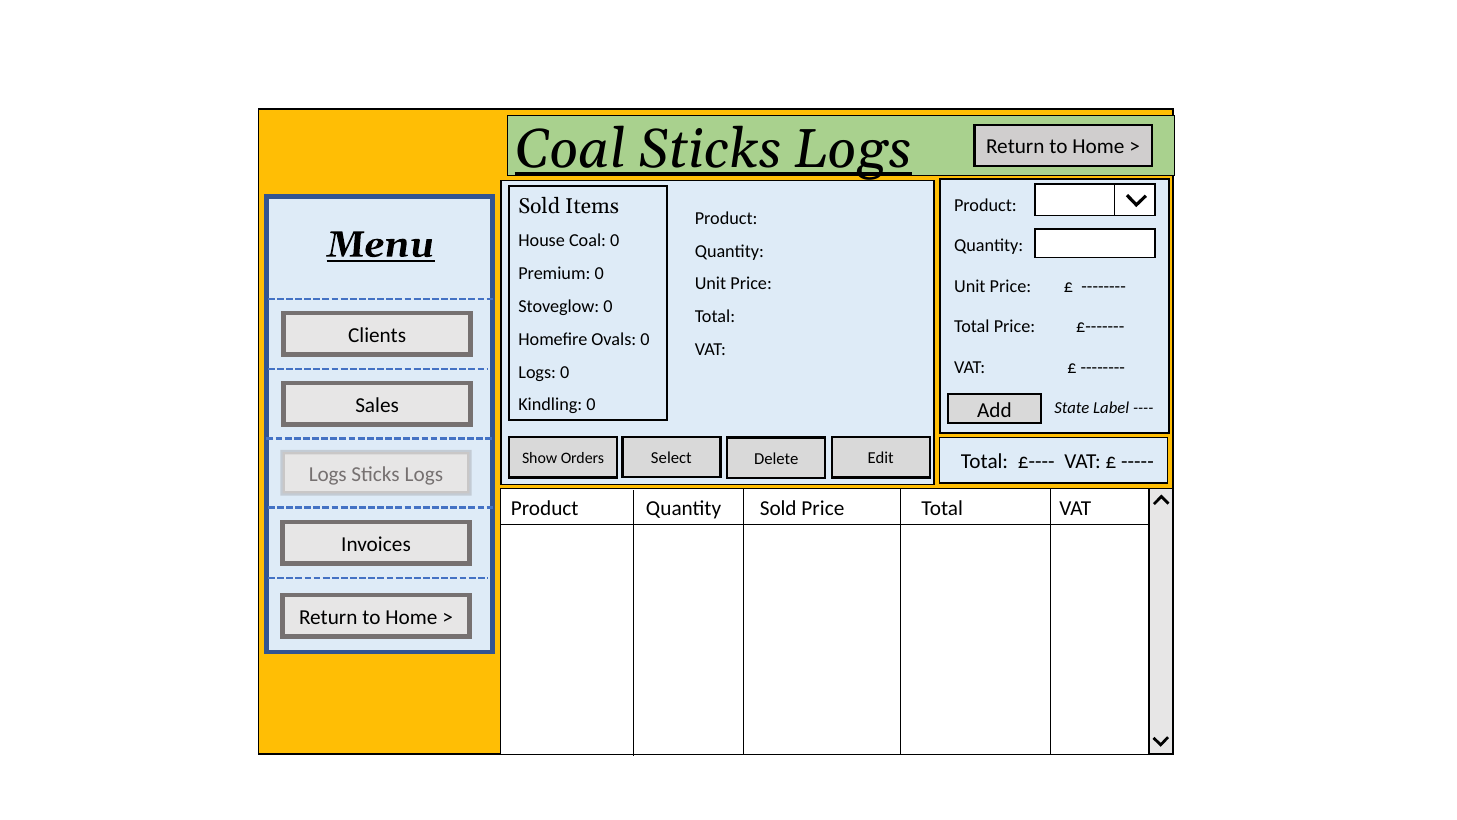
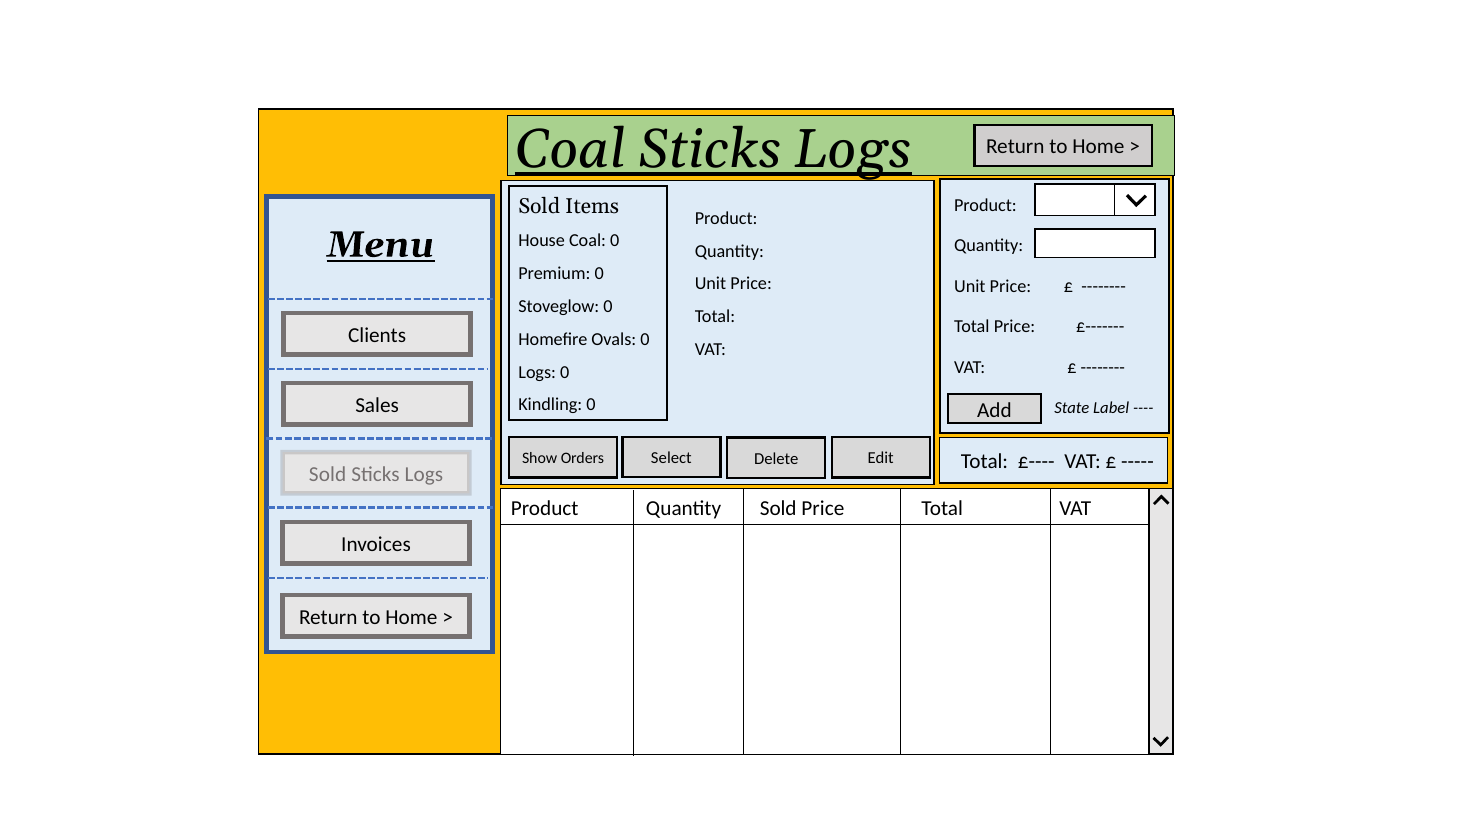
Logs: Logs -> Sold (328, 474)
